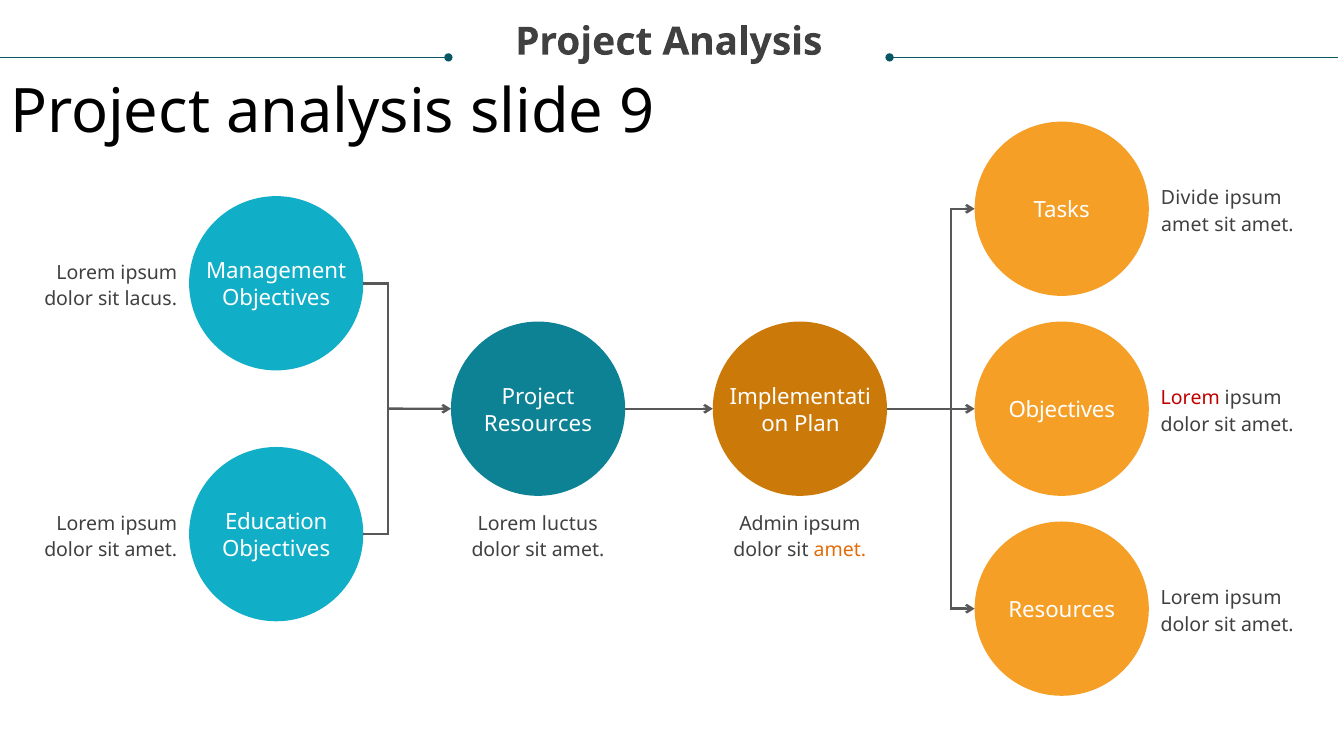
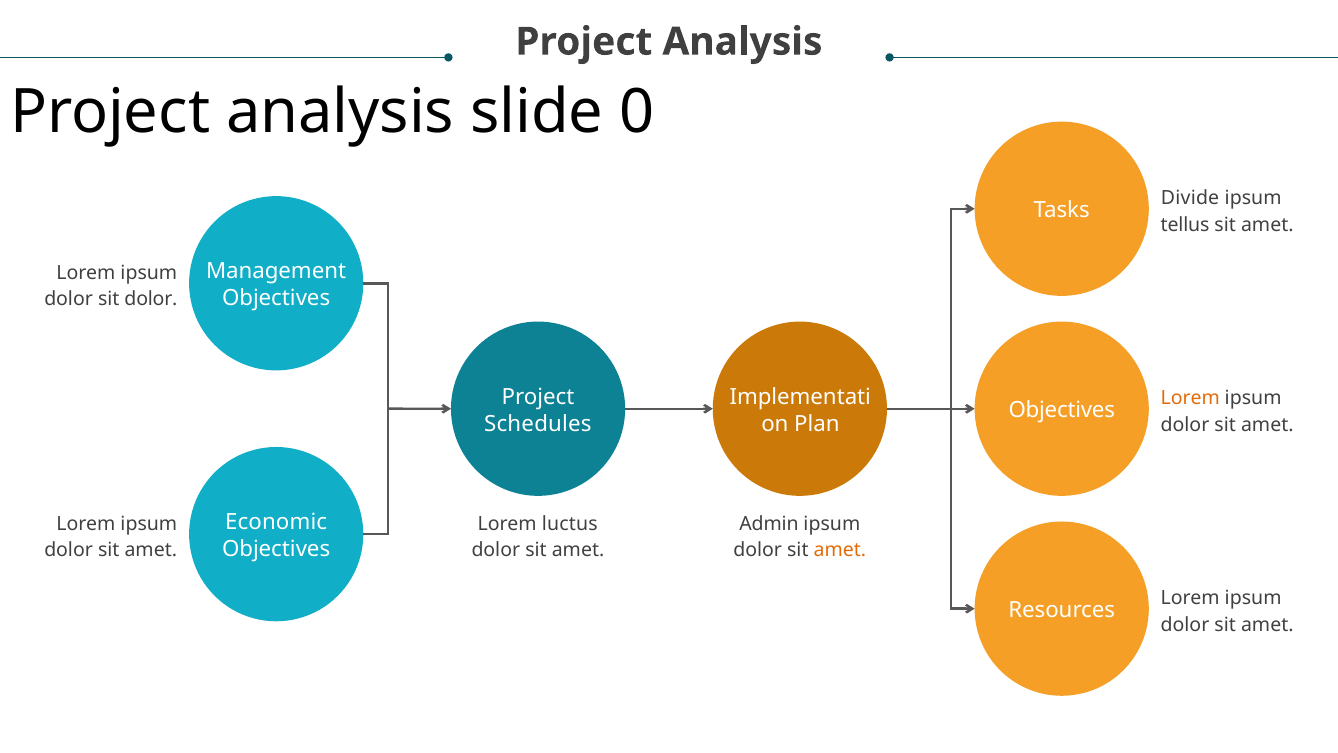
9: 9 -> 0 (637, 112)
amet: amet -> tellus (1185, 225)
sit lacus: lacus -> dolor (151, 299)
Lorem colour: red -> orange (1190, 398)
Resources: Resources -> Schedules (538, 423)
Education: Education -> Economic (276, 522)
